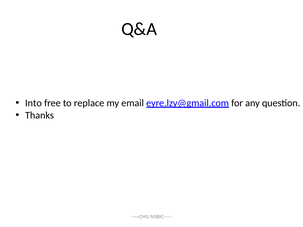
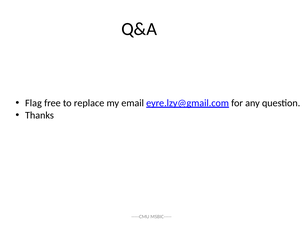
Into: Into -> Flag (33, 103)
